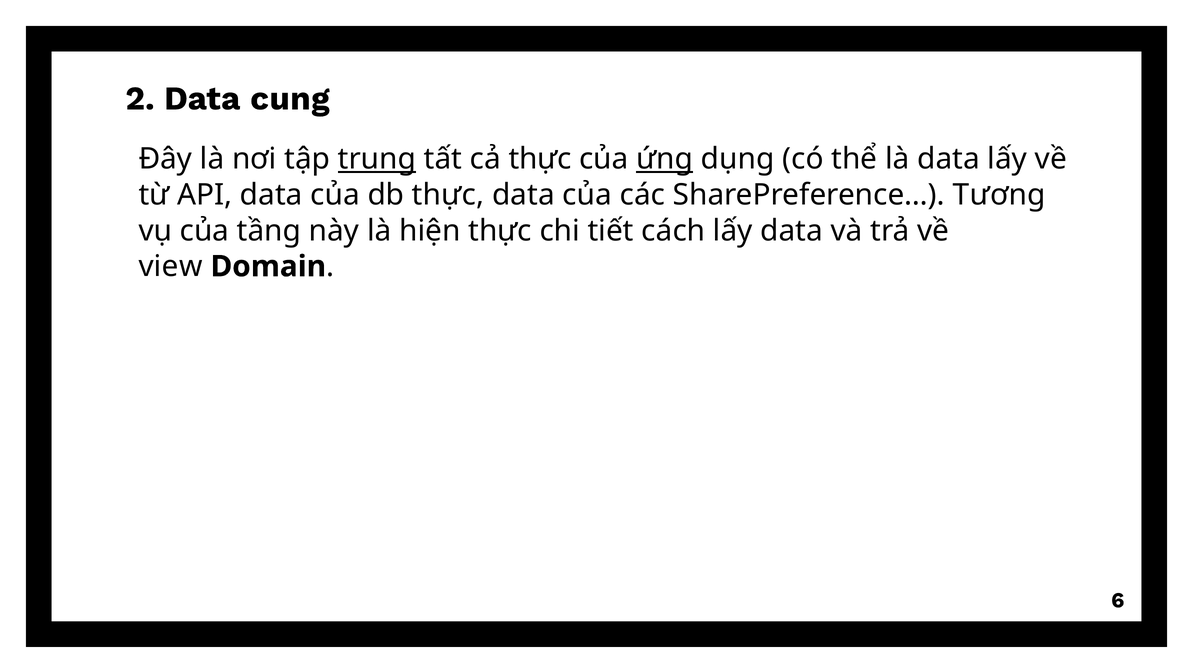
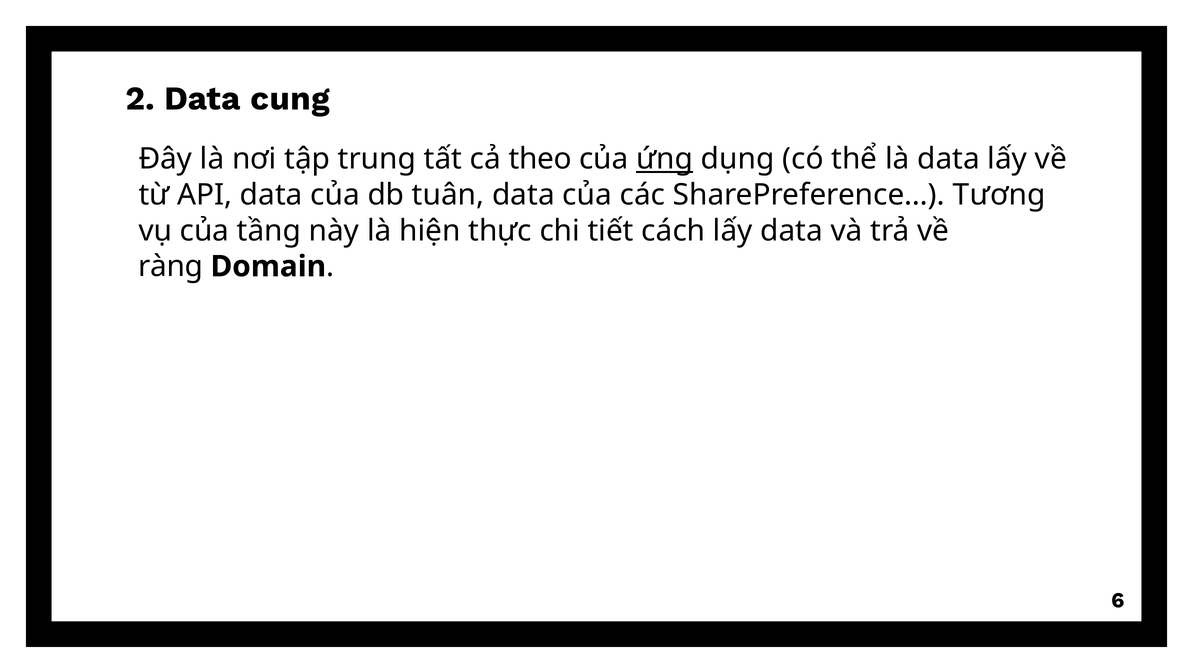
trung underline: present -> none (377, 159)
cả thực: thực -> theo (540, 159)
db thực: thực -> tuân (448, 195)
view: view -> ràng (171, 267)
